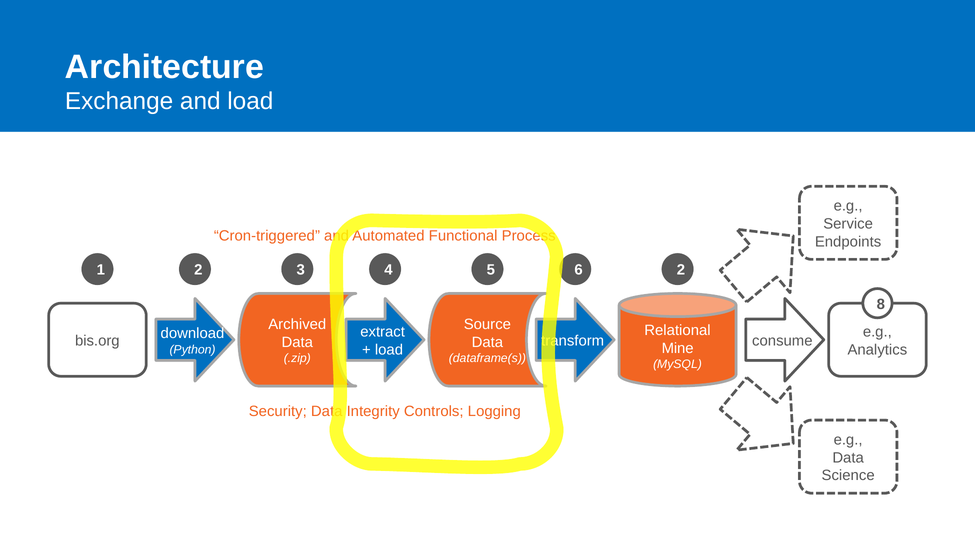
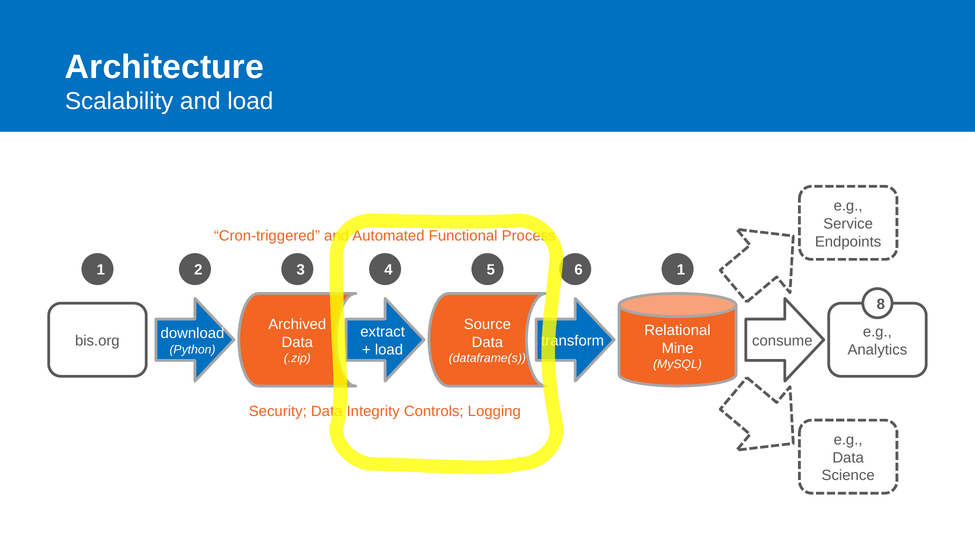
Exchange: Exchange -> Scalability (119, 101)
6 2: 2 -> 1 (681, 270)
